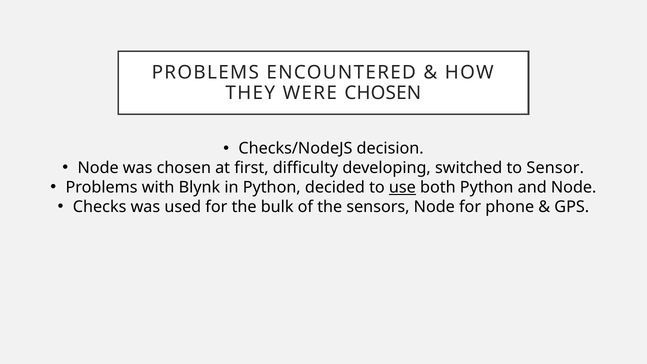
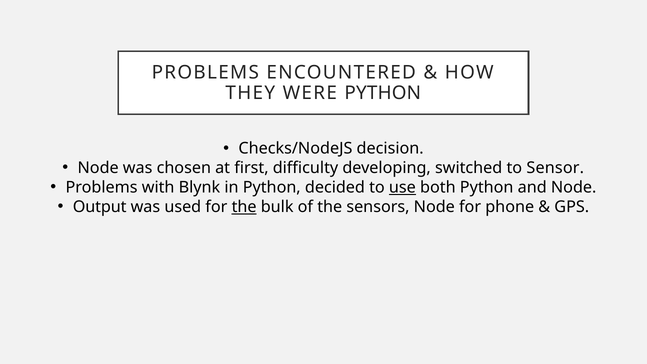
WERE CHOSEN: CHOSEN -> PYTHON (383, 93)
Checks: Checks -> Output (100, 207)
the underline: none -> present (244, 207)
